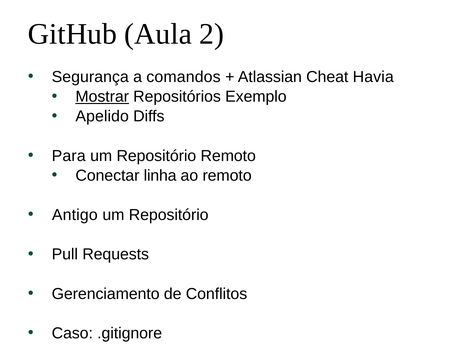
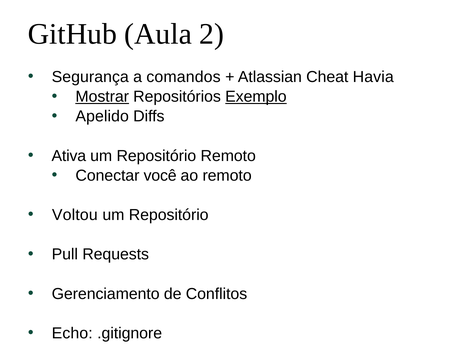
Exemplo underline: none -> present (256, 96)
Para: Para -> Ativa (69, 155)
linha: linha -> você (160, 175)
Antigo: Antigo -> Voltou (75, 214)
Caso: Caso -> Echo (72, 332)
